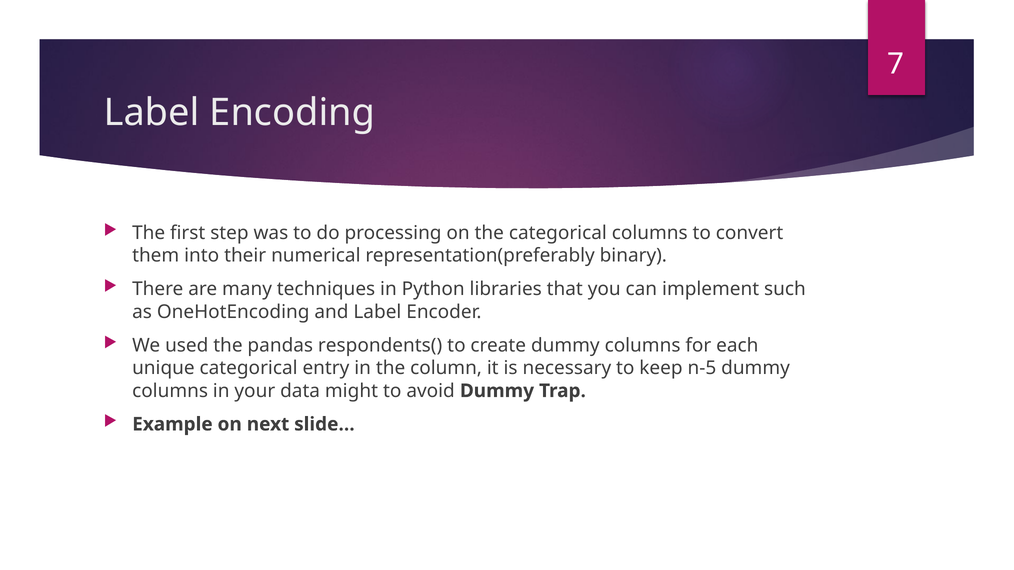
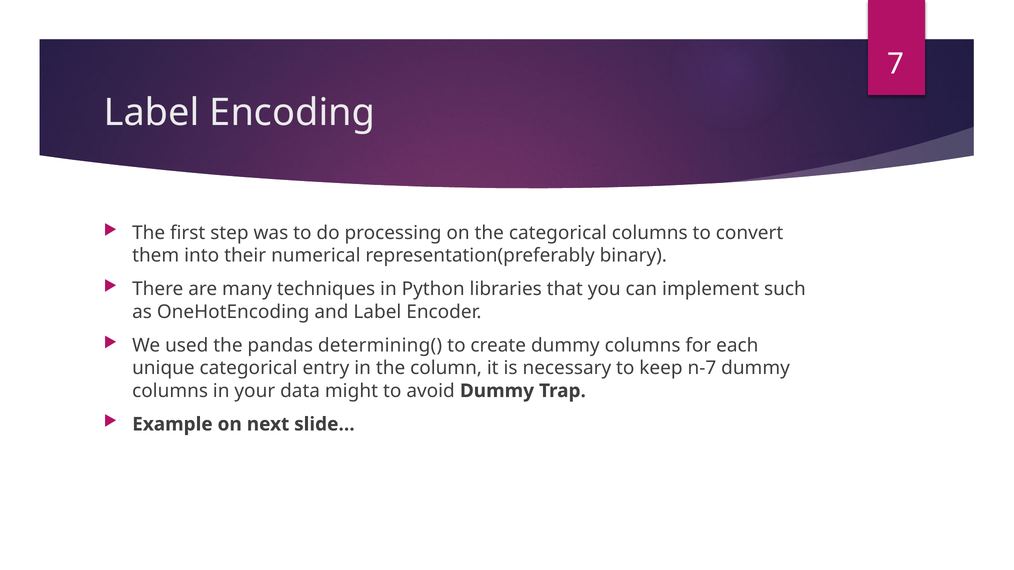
respondents(: respondents( -> determining( (380, 345)
n-5: n-5 -> n-7 (702, 368)
